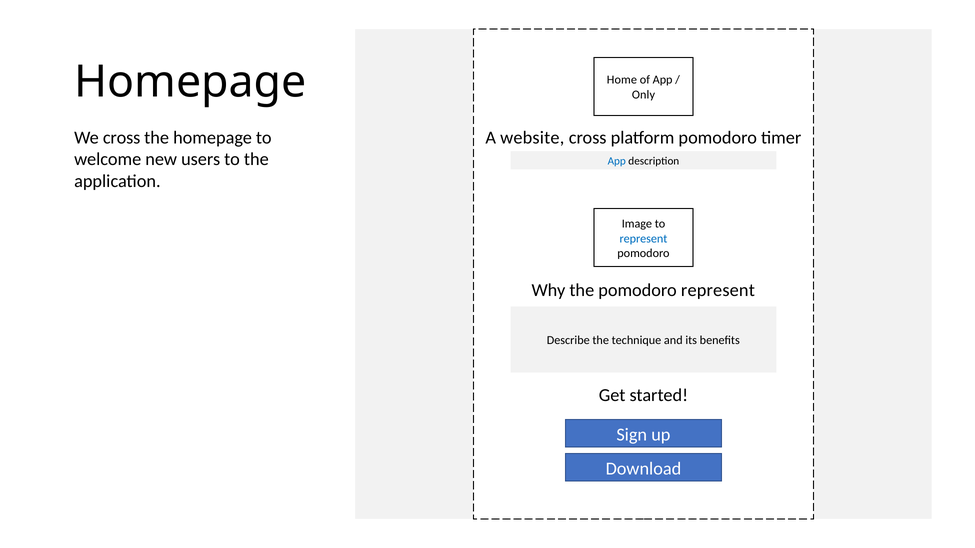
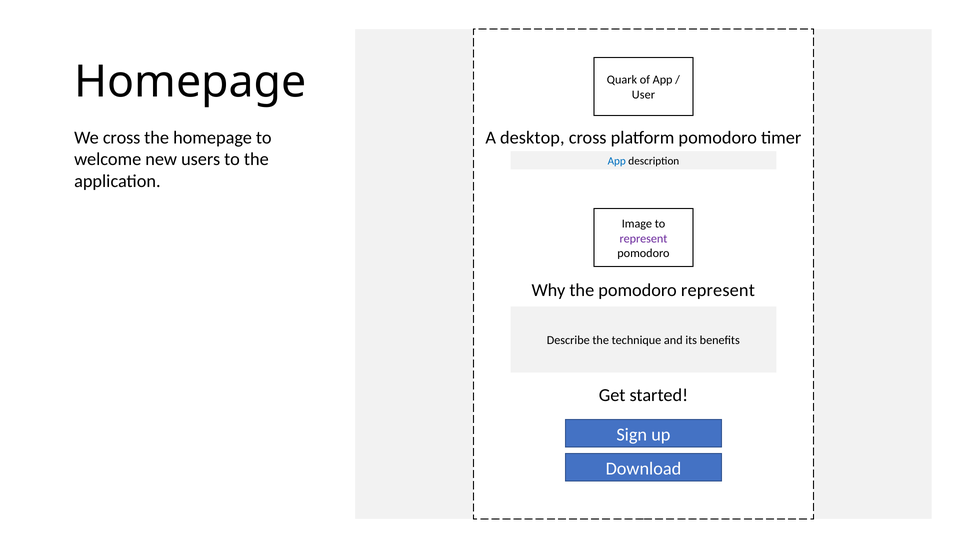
Home: Home -> Quark (622, 80)
Only: Only -> User (643, 95)
website: website -> desktop (532, 138)
represent colour: blue -> purple (643, 239)
